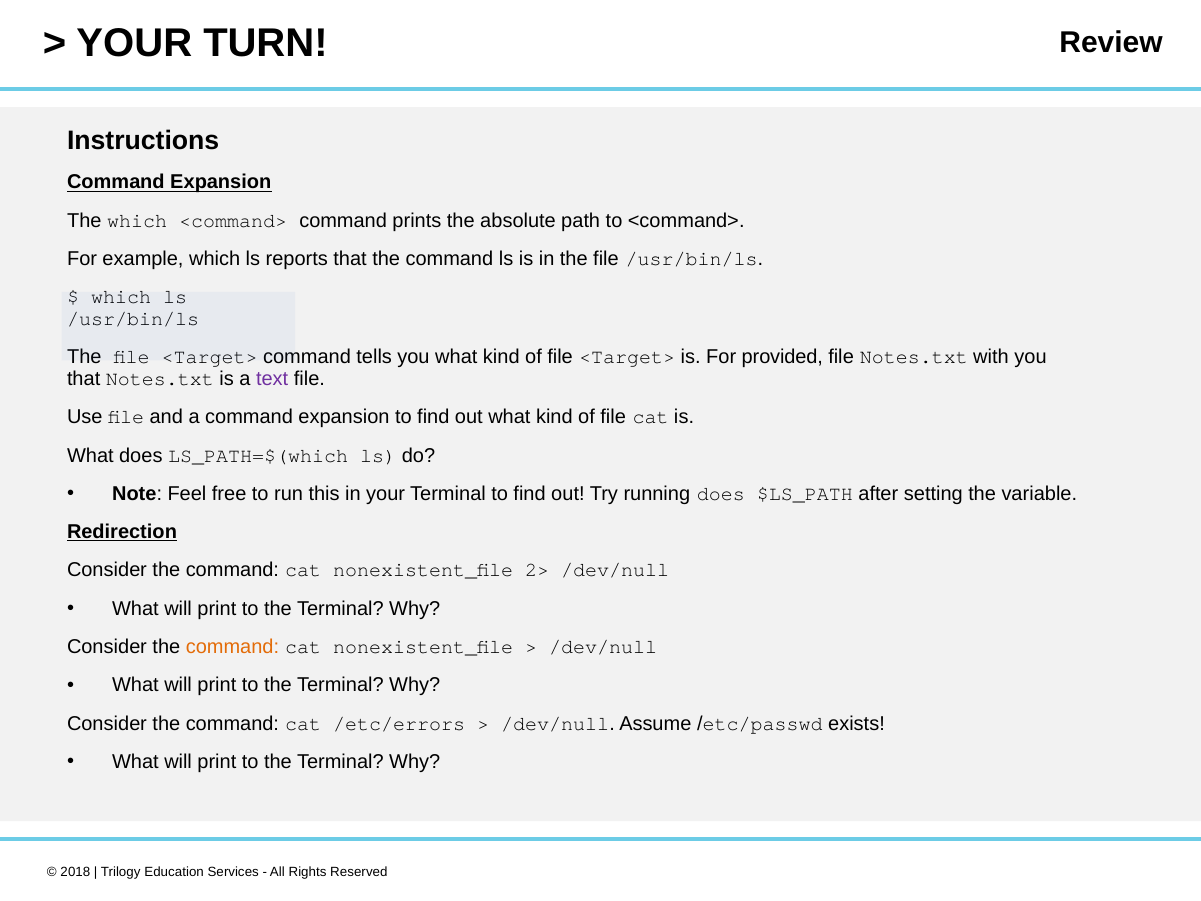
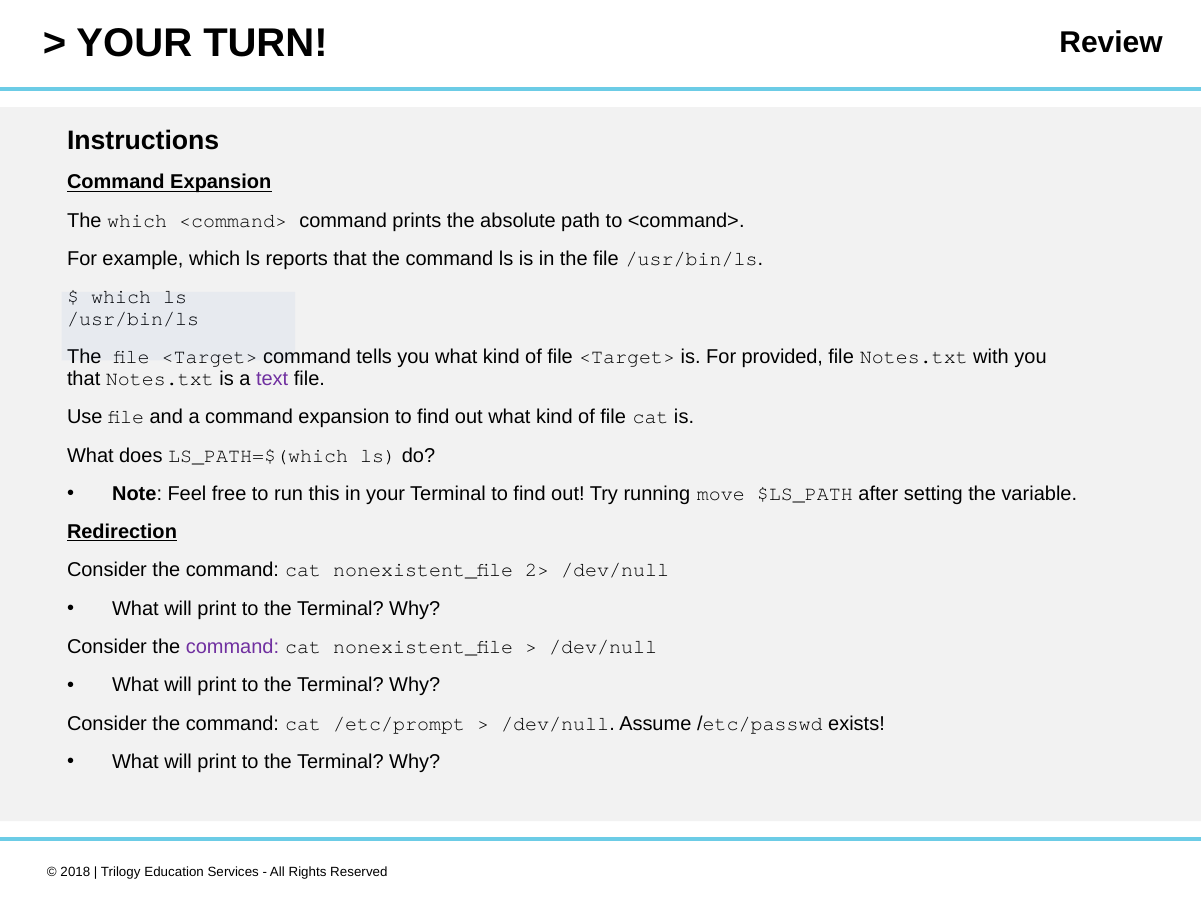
running does: does -> move (721, 494)
command colour: orange -> purple (232, 647)
/etc/errors: /etc/errors -> /etc/prompt (399, 723)
